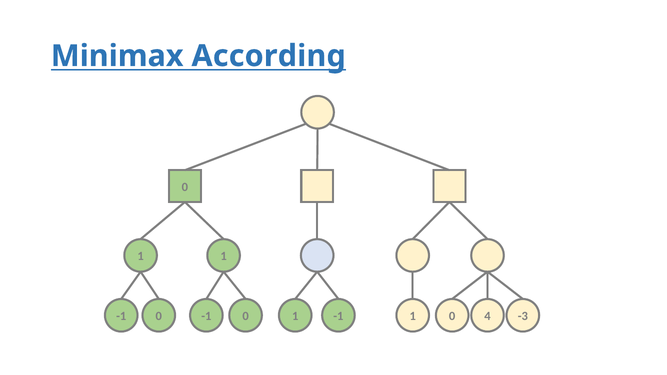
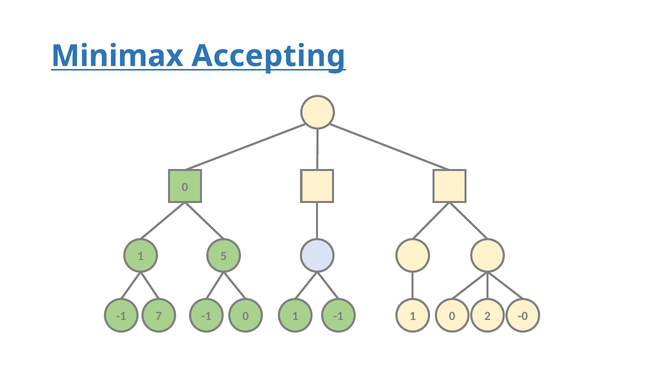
According: According -> Accepting (269, 56)
1 1: 1 -> 5 (224, 256)
0: 0 -> 7 (159, 316)
4: 4 -> 2 (487, 316)
-3: -3 -> -0 (523, 316)
